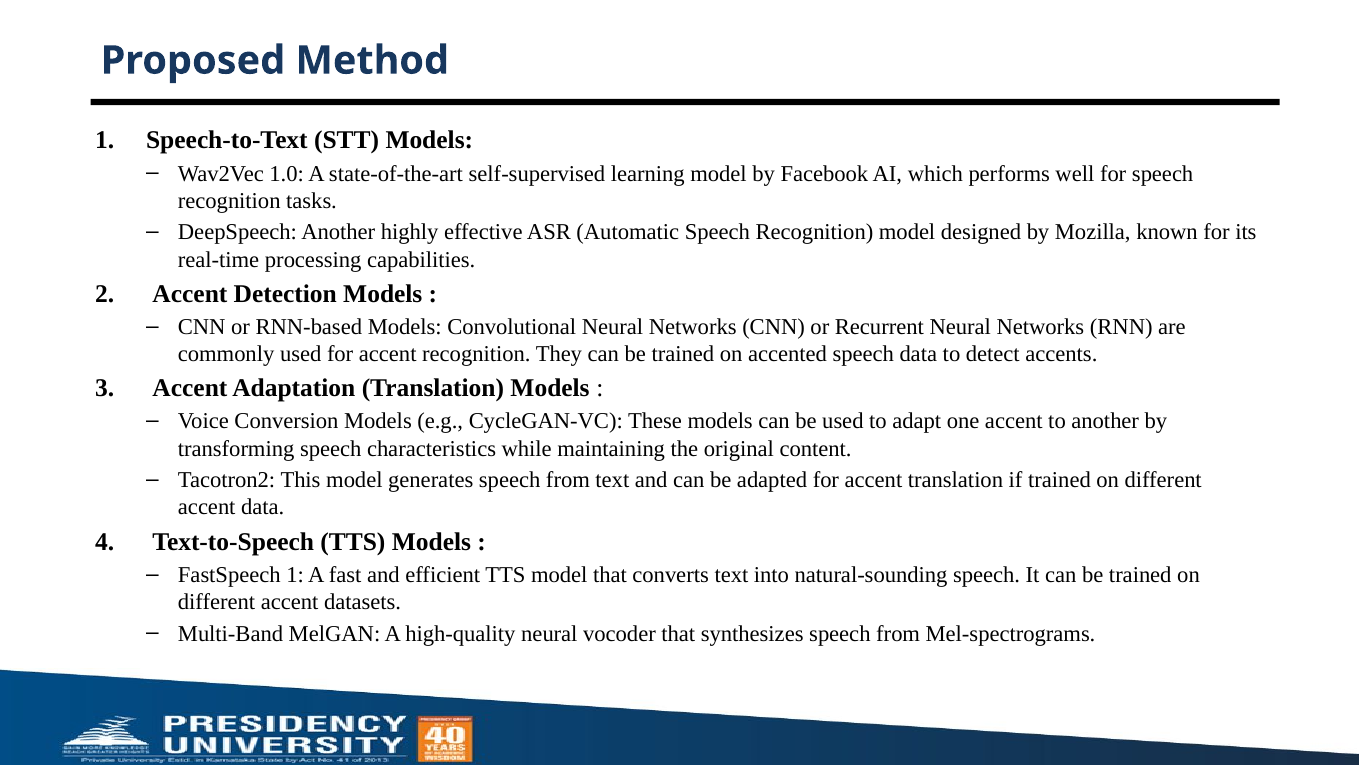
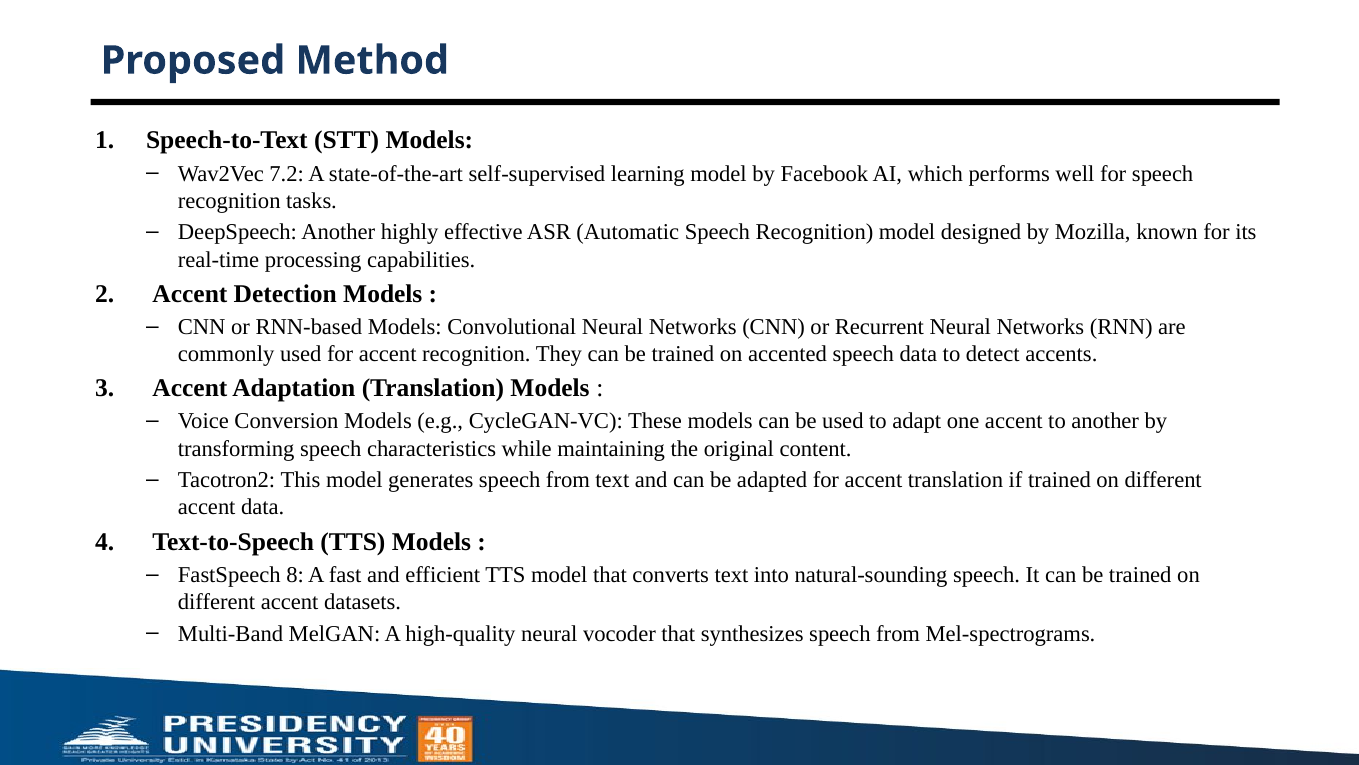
1.0: 1.0 -> 7.2 (287, 173)
FastSpeech 1: 1 -> 8 (295, 574)
